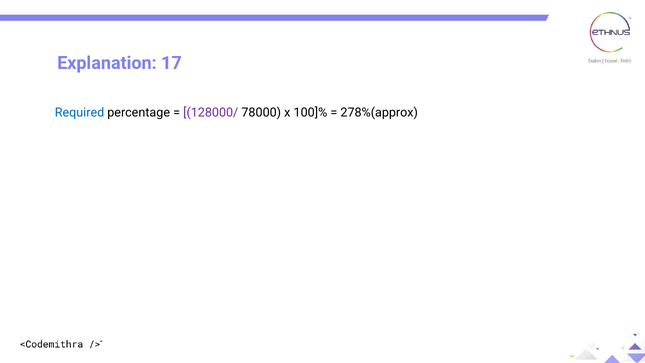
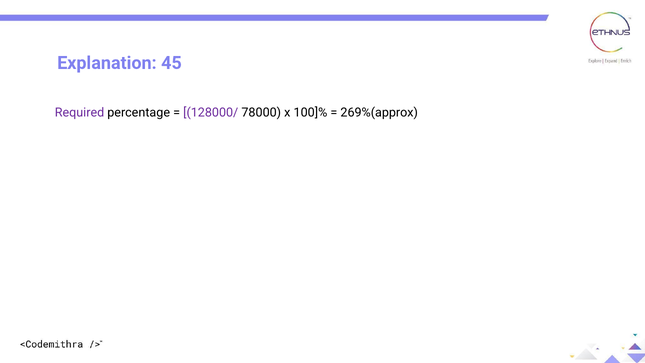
17: 17 -> 45 (171, 63)
Required colour: blue -> purple (80, 112)
278%(approx: 278%(approx -> 269%(approx (379, 112)
